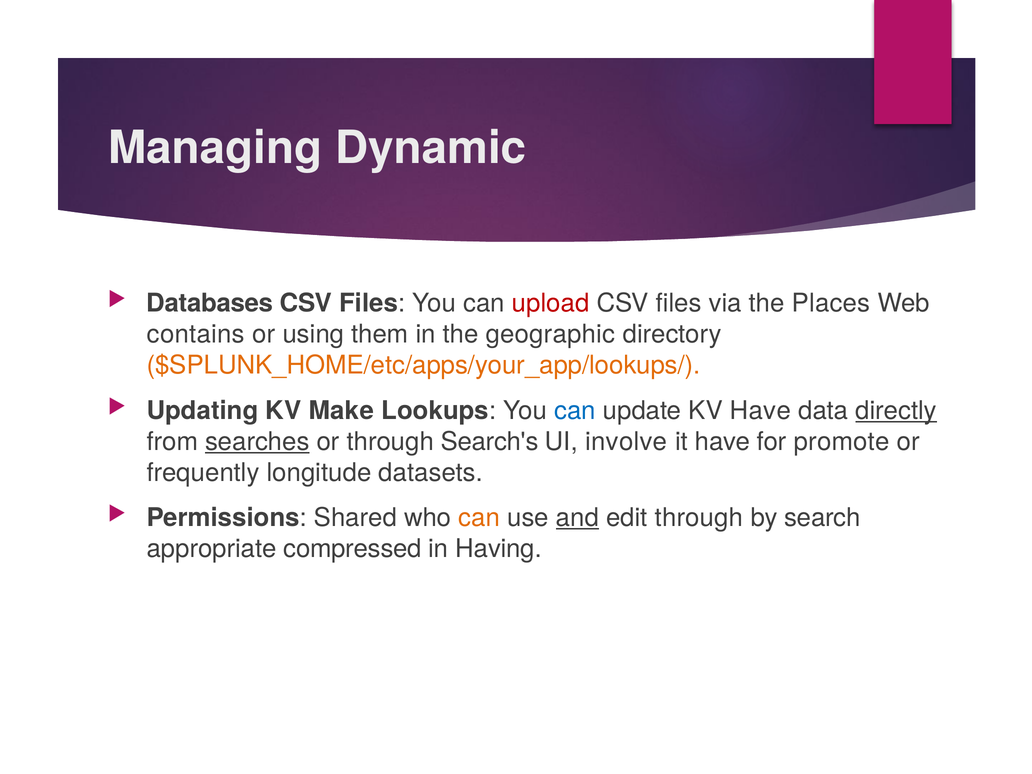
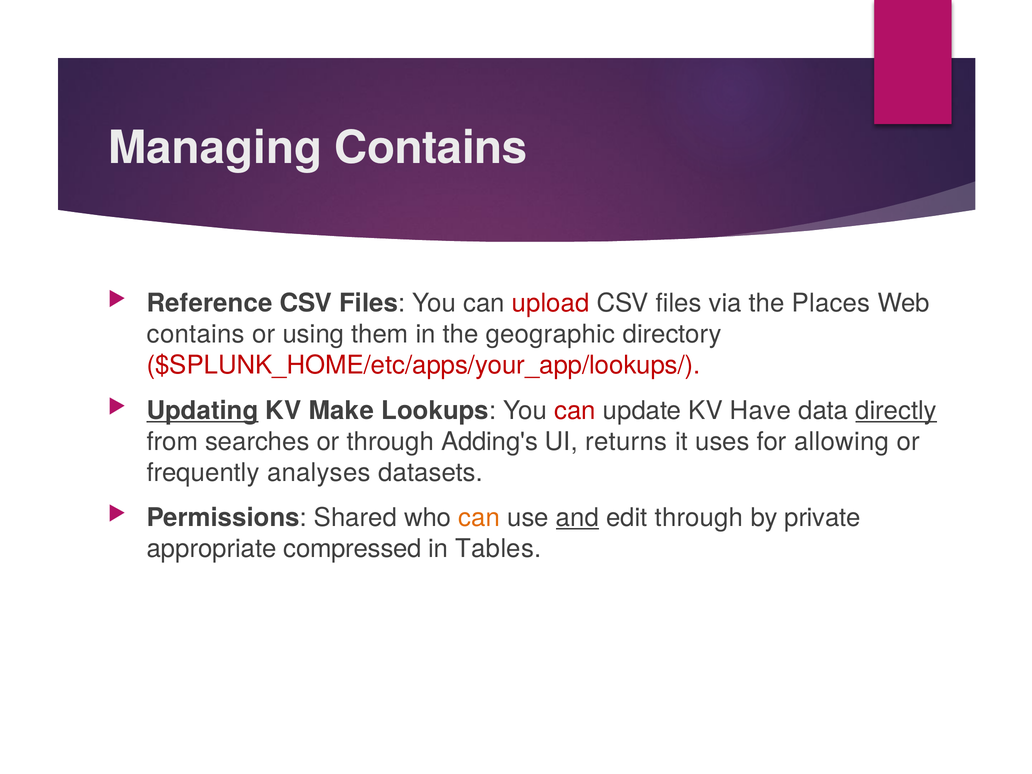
Managing Dynamic: Dynamic -> Contains (431, 148)
Databases: Databases -> Reference (210, 303)
$SPLUNK_HOME/etc/apps/your_app/lookups/ colour: orange -> red (424, 365)
Updating underline: none -> present (202, 411)
can colour: blue -> red (575, 411)
searches underline: present -> none (257, 442)
Search's: Search's -> Adding's (490, 442)
involve: involve -> returns (626, 442)
it have: have -> uses (722, 442)
promote: promote -> allowing (842, 442)
longitude: longitude -> analyses (319, 473)
search: search -> private (822, 518)
Having: Having -> Tables (498, 549)
